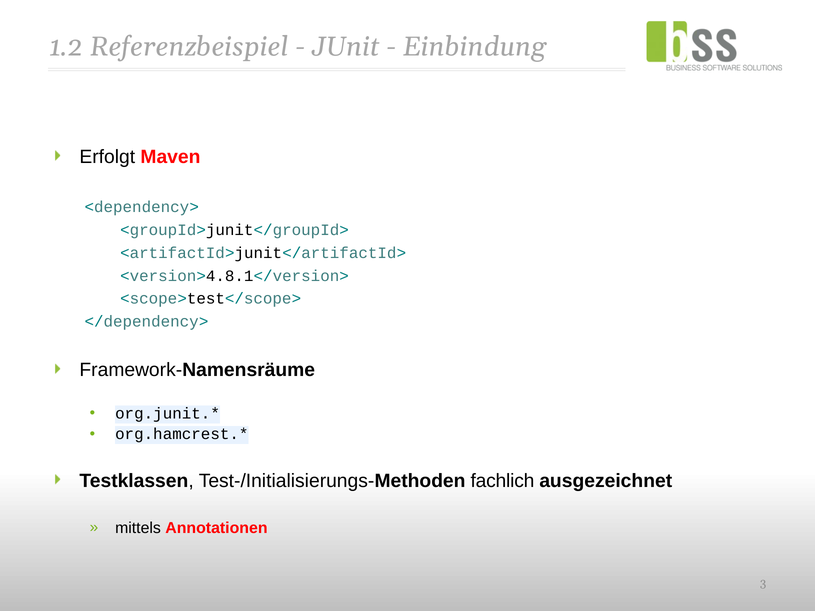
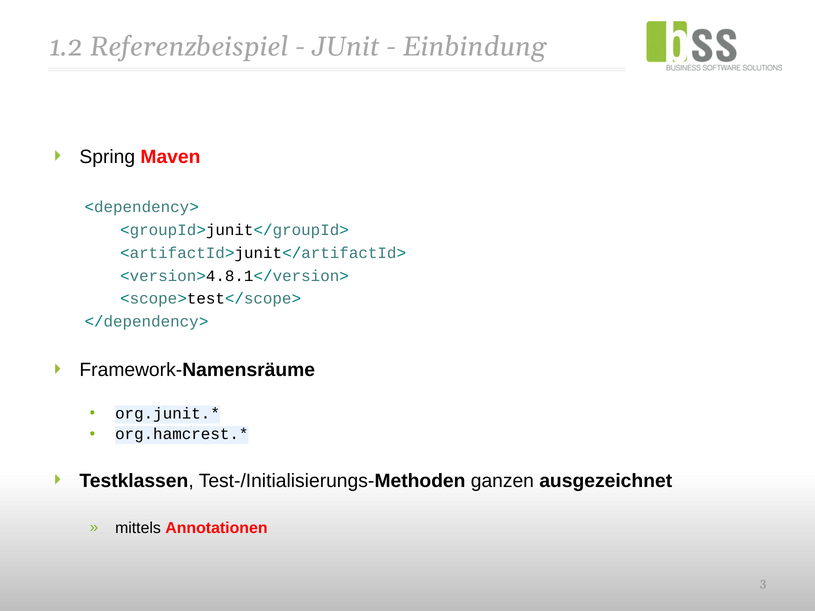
Erfolgt: Erfolgt -> Spring (107, 157)
fachlich: fachlich -> ganzen (502, 481)
